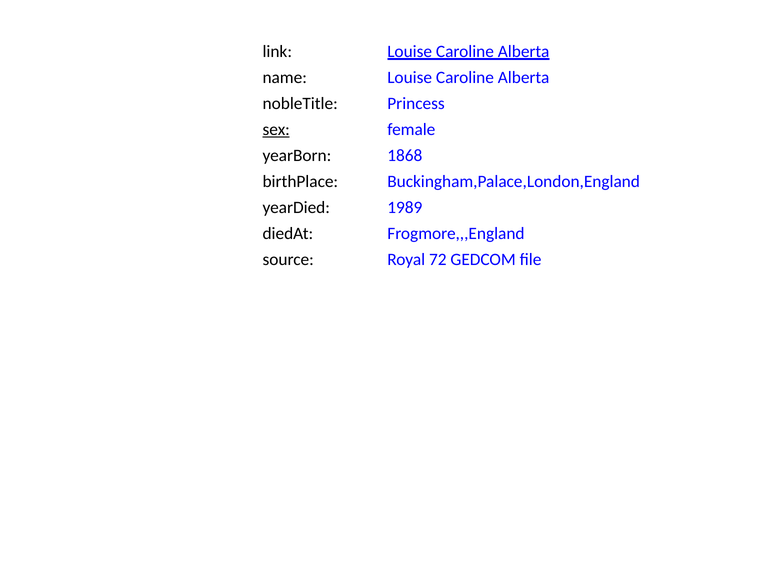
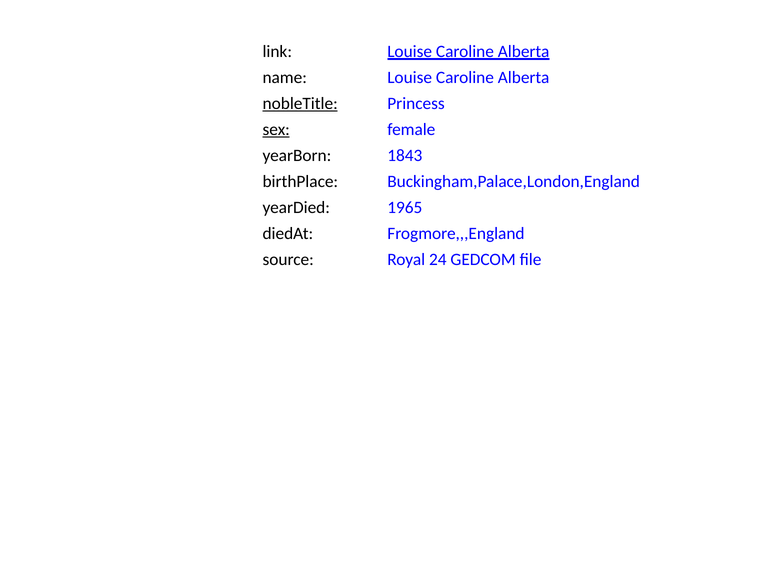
nobleTitle underline: none -> present (300, 104)
1868: 1868 -> 1843 (405, 156)
1989: 1989 -> 1965 (405, 208)
72: 72 -> 24 (438, 260)
